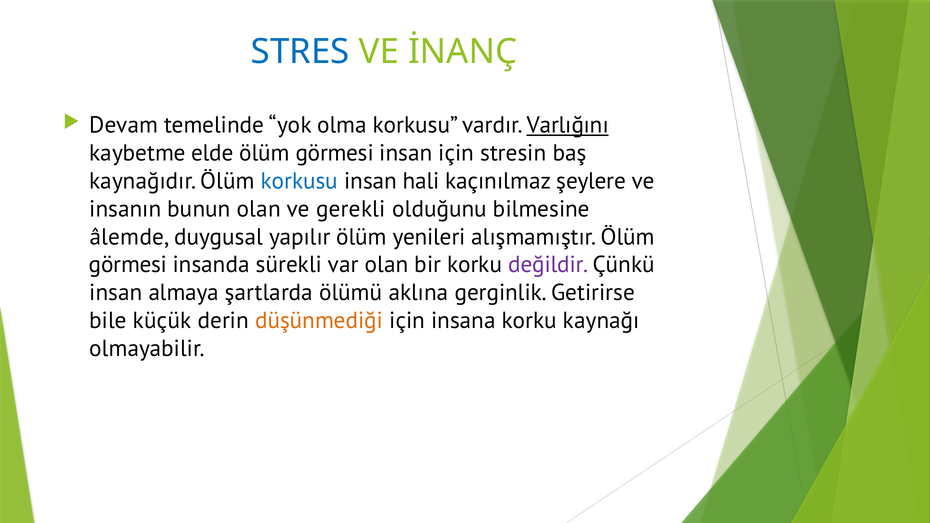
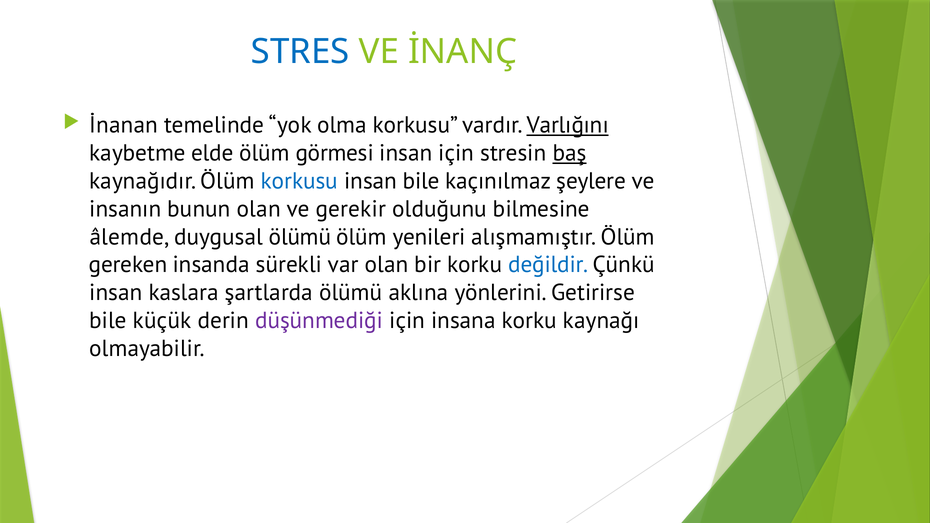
Devam: Devam -> İnanan (124, 125)
baş underline: none -> present (569, 153)
insan hali: hali -> bile (421, 181)
gerekli: gerekli -> gerekir (351, 209)
duygusal yapılır: yapılır -> ölümü (300, 237)
görmesi: görmesi -> gereken (128, 265)
değildir colour: purple -> blue (548, 265)
almaya: almaya -> kaslara (184, 293)
gerginlik: gerginlik -> yönlerini (501, 293)
düşünmediği colour: orange -> purple (319, 321)
